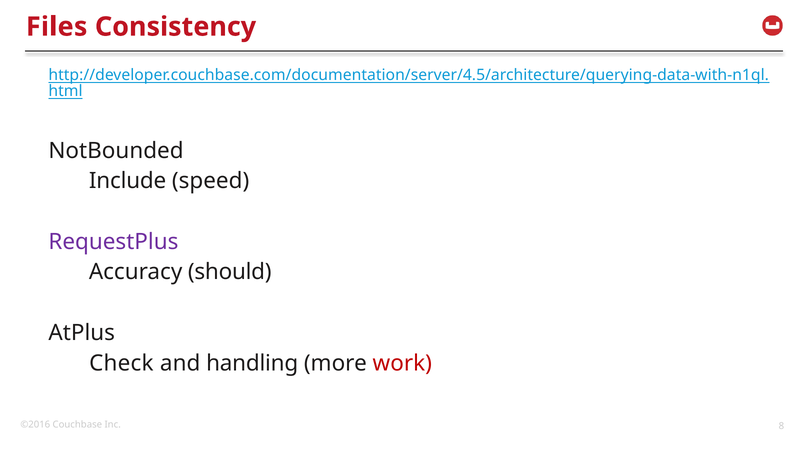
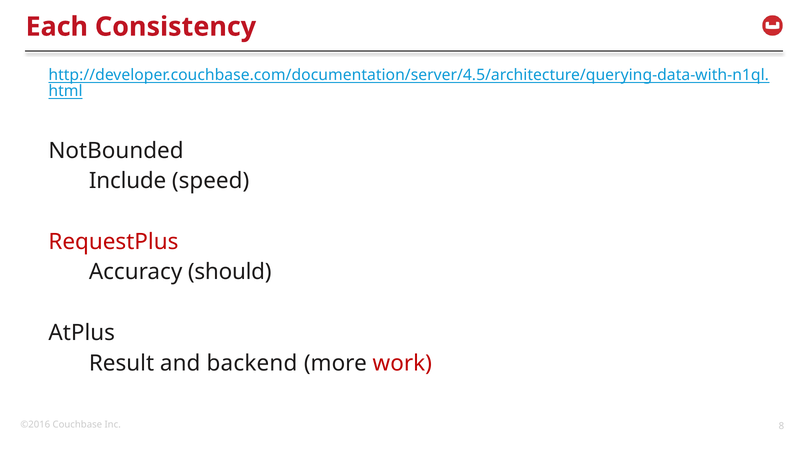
Files: Files -> Each (57, 27)
RequestPlus colour: purple -> red (113, 241)
Check: Check -> Result (122, 363)
handling: handling -> backend (252, 363)
